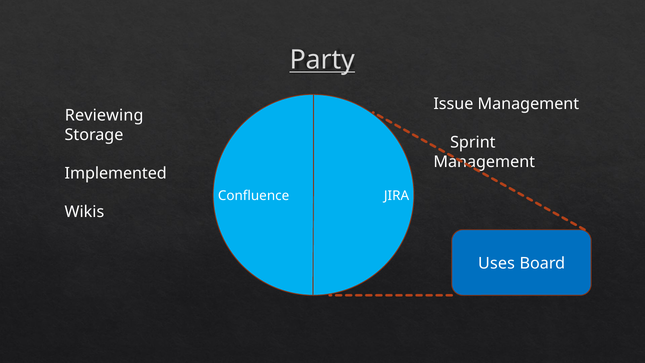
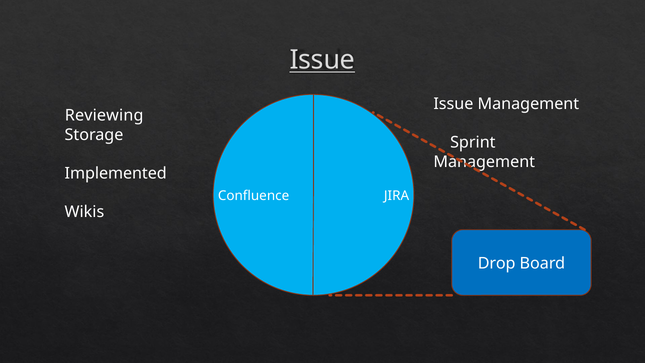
Party: Party -> Issue (322, 60)
Uses: Uses -> Drop (497, 263)
